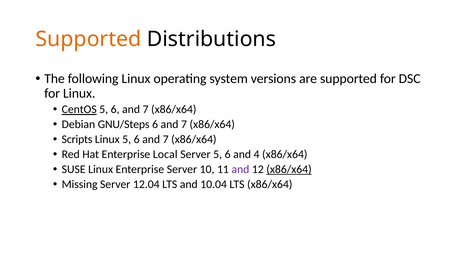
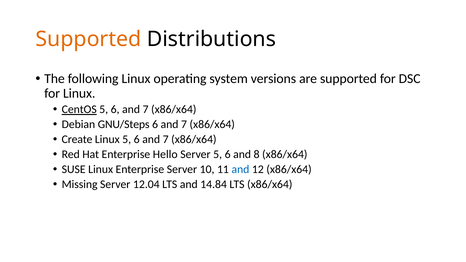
Scripts: Scripts -> Create (77, 140)
Local: Local -> Hello (165, 155)
4: 4 -> 8 (257, 155)
and colour: purple -> blue (240, 170)
x86/x64 underline: present -> none (289, 170)
10.04: 10.04 -> 14.84 (214, 185)
